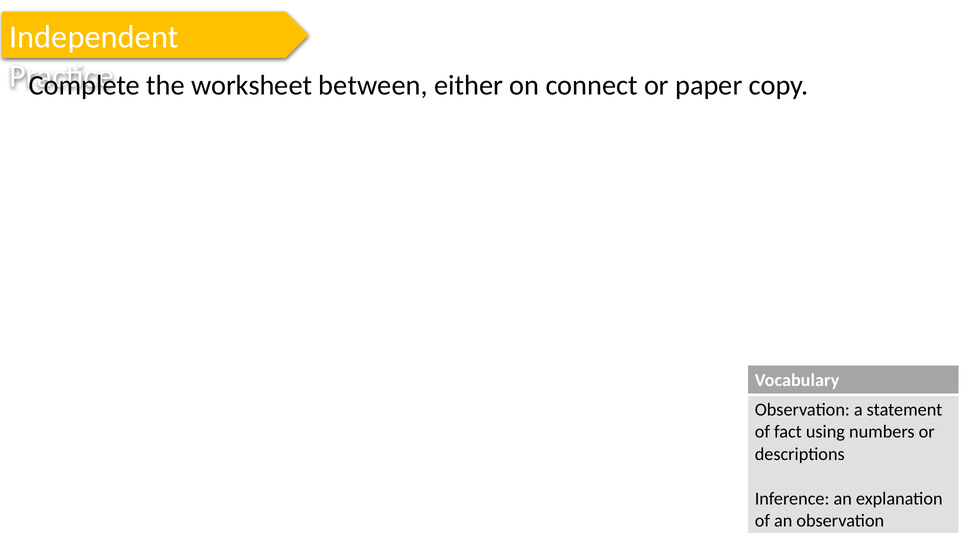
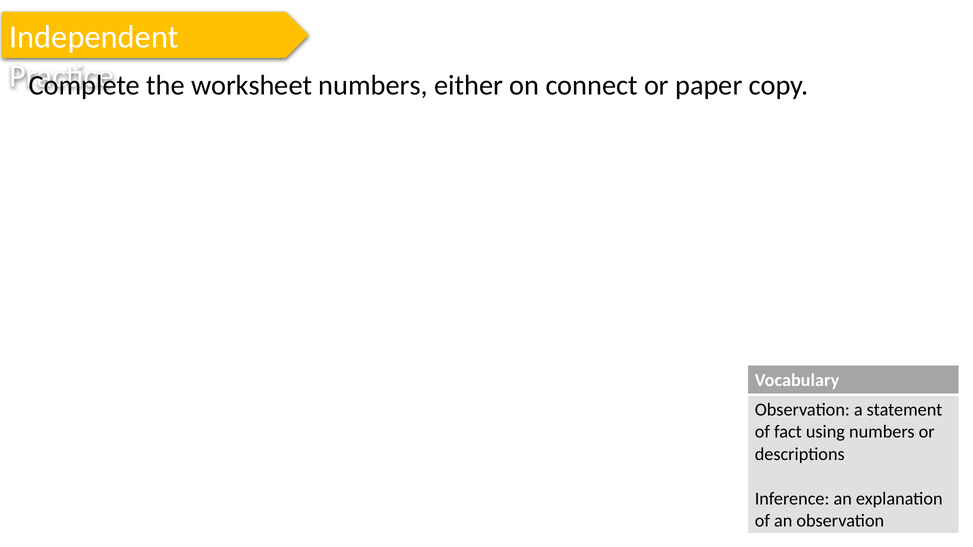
worksheet between: between -> numbers (373, 85)
